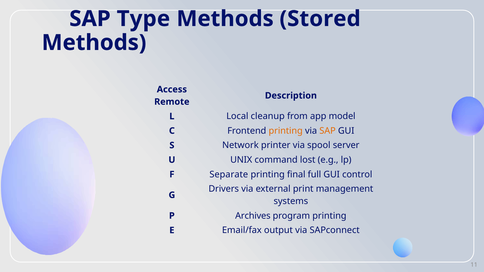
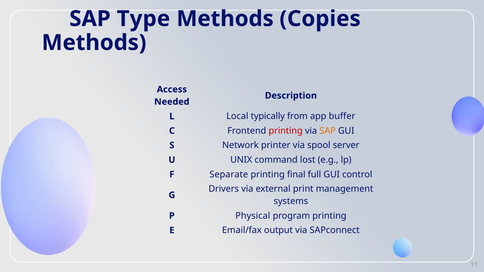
Stored: Stored -> Copies (320, 19)
Remote: Remote -> Needed (172, 102)
cleanup: cleanup -> typically (268, 116)
model: model -> buffer (342, 116)
printing colour: orange -> red (286, 131)
Archives: Archives -> Physical (253, 216)
